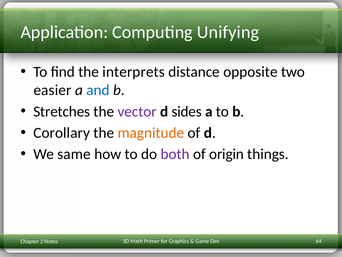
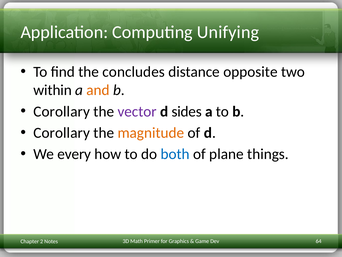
interprets: interprets -> concludes (134, 72)
easier: easier -> within (53, 90)
and colour: blue -> orange (98, 90)
Stretches: Stretches -> Corollary (62, 111)
same: same -> every (74, 154)
both colour: purple -> blue (175, 154)
origin: origin -> plane (226, 154)
